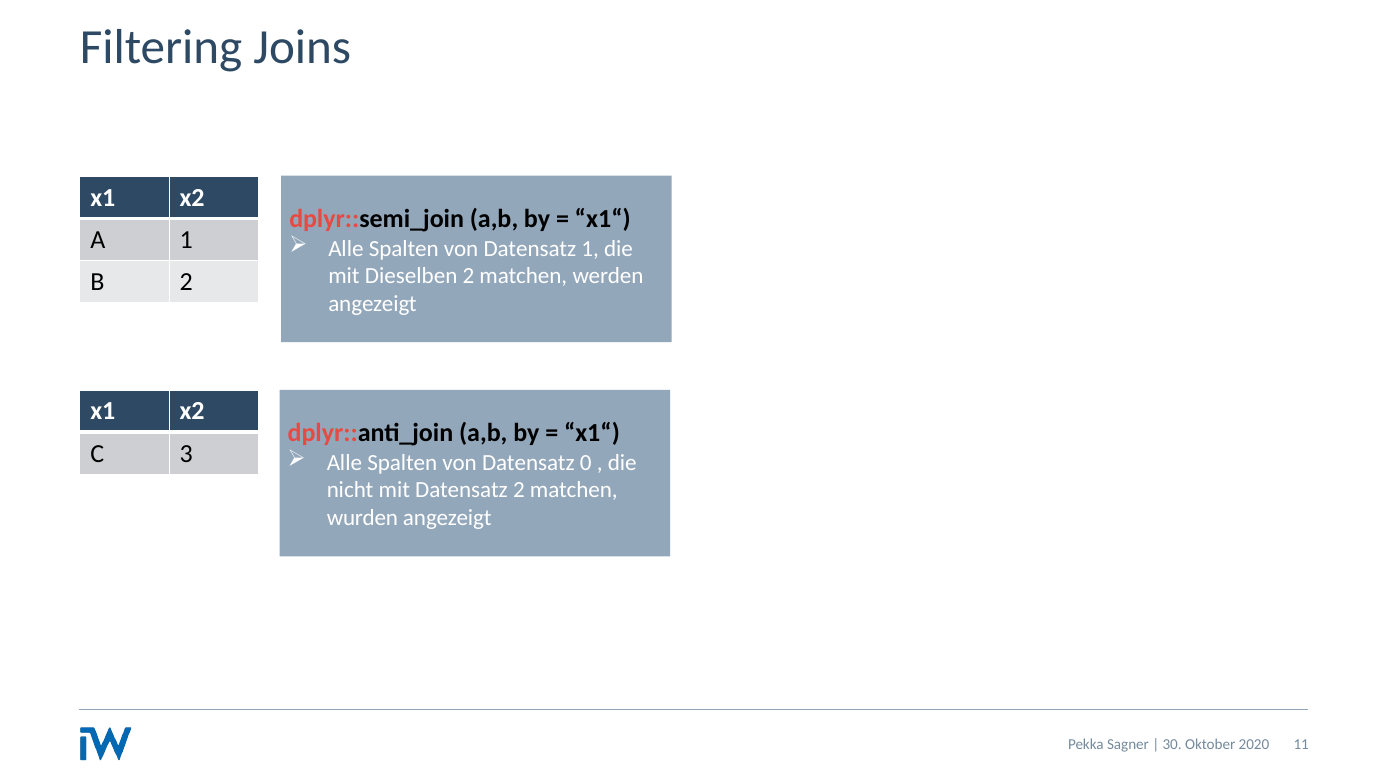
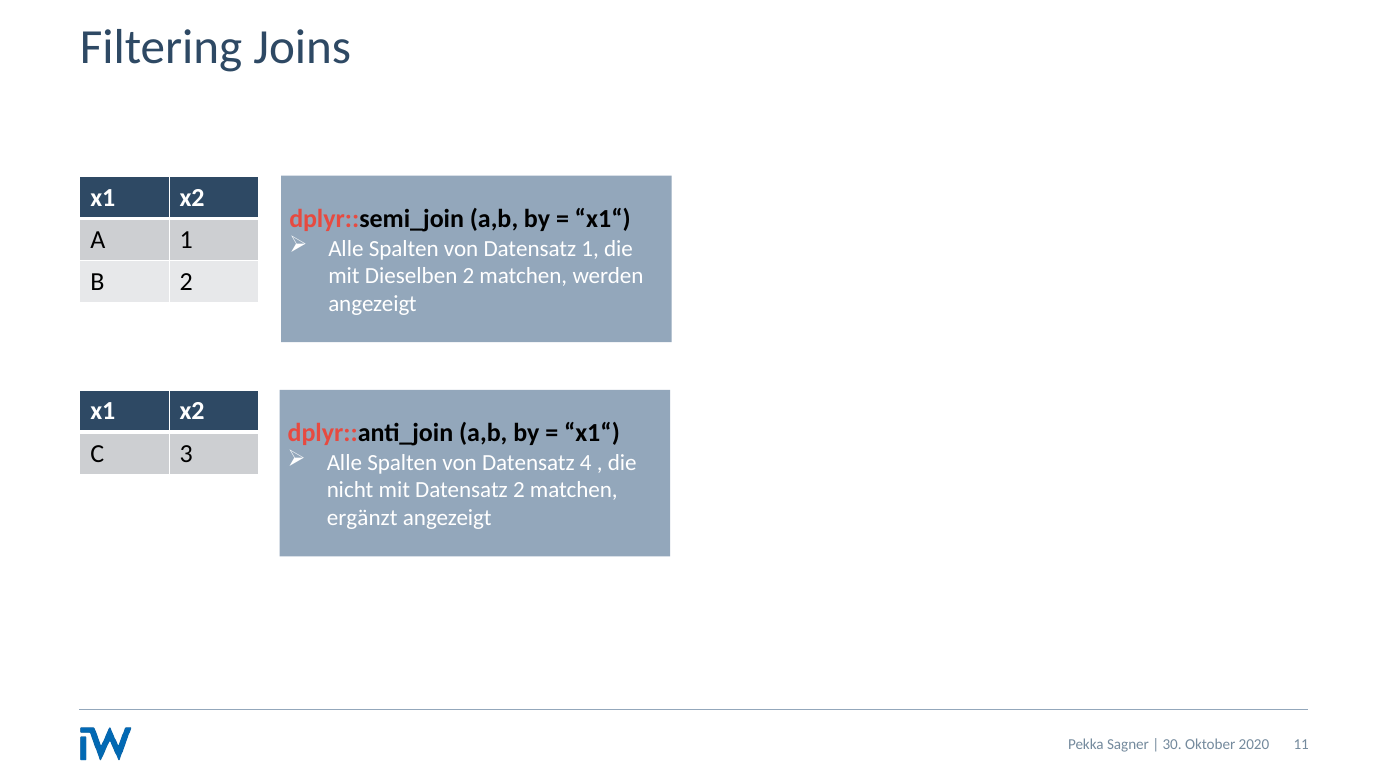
0: 0 -> 4 (586, 463)
wurden: wurden -> ergänzt (362, 518)
